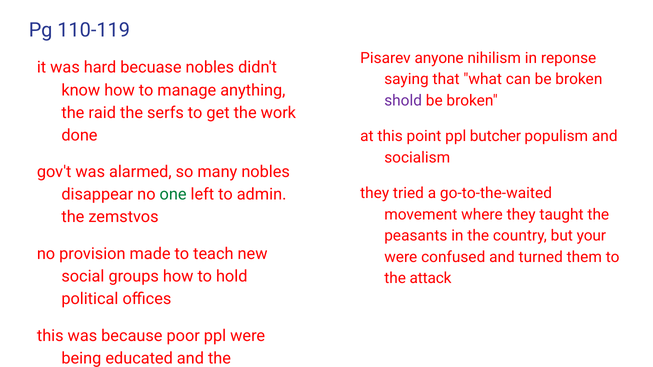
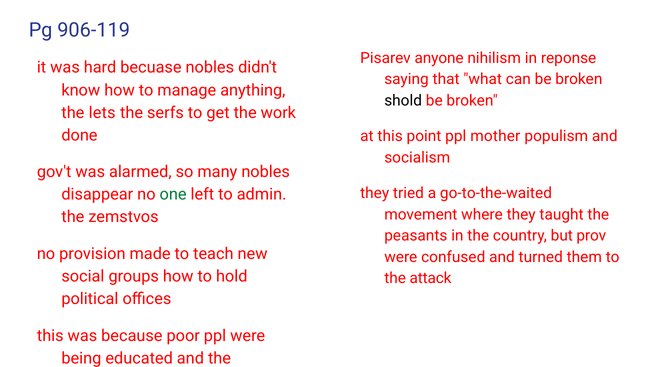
110-119: 110-119 -> 906-119 (94, 30)
shold colour: purple -> black (403, 101)
raid: raid -> lets (102, 113)
butcher: butcher -> mother (495, 136)
your: your -> prov (591, 236)
